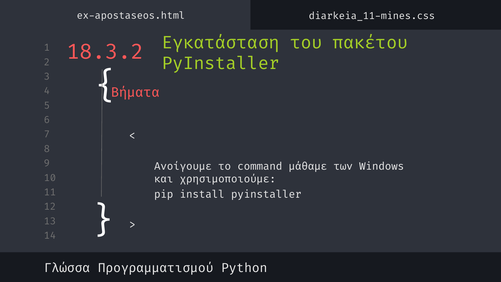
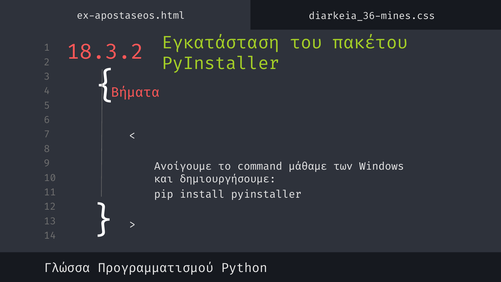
diarkeia_11-mines.css: diarkeia_11-mines.css -> diarkeia_36-mines.css (372, 16)
χρησιμοποιούμε: χρησιμοποιούμε -> δημιουργήσουμε (228, 179)
